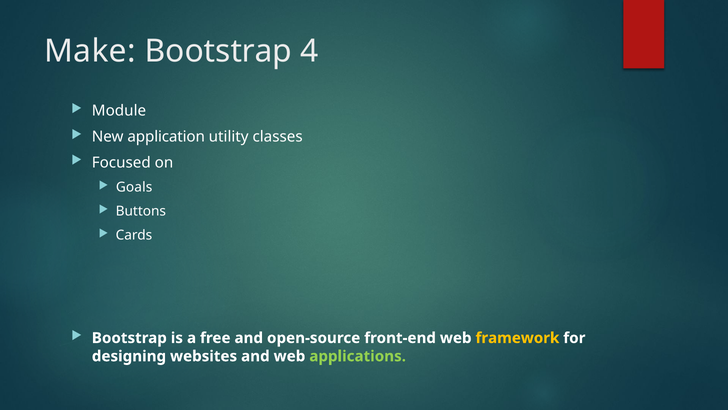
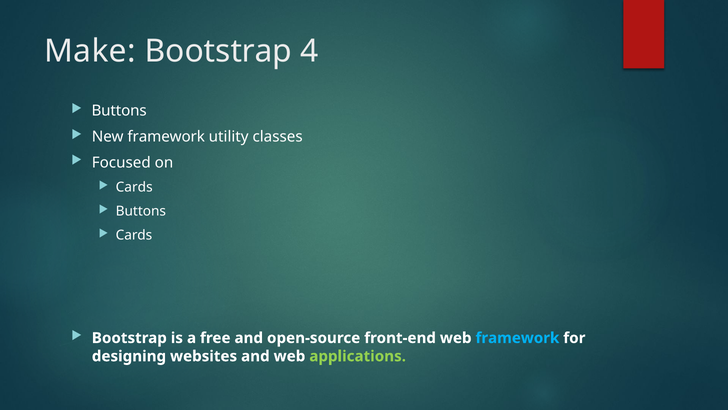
Module: Module -> Buttons (119, 111)
New application: application -> framework (166, 137)
Goals: Goals -> Cards (134, 187)
framework colour: yellow -> light blue (517, 338)
